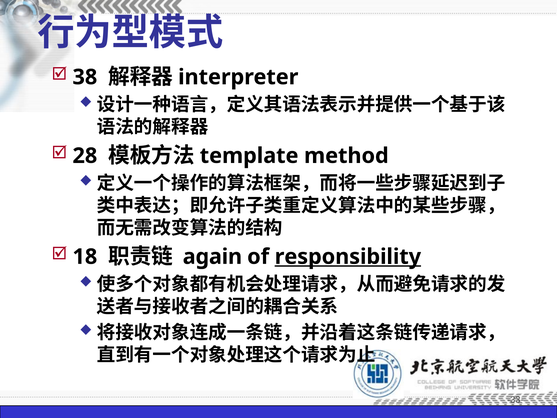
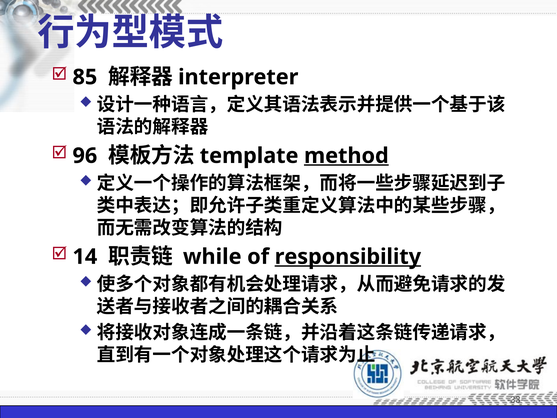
38: 38 -> 85 (85, 77)
28: 28 -> 96 (85, 156)
method underline: none -> present (346, 156)
18: 18 -> 14 (85, 257)
again: again -> while (212, 257)
